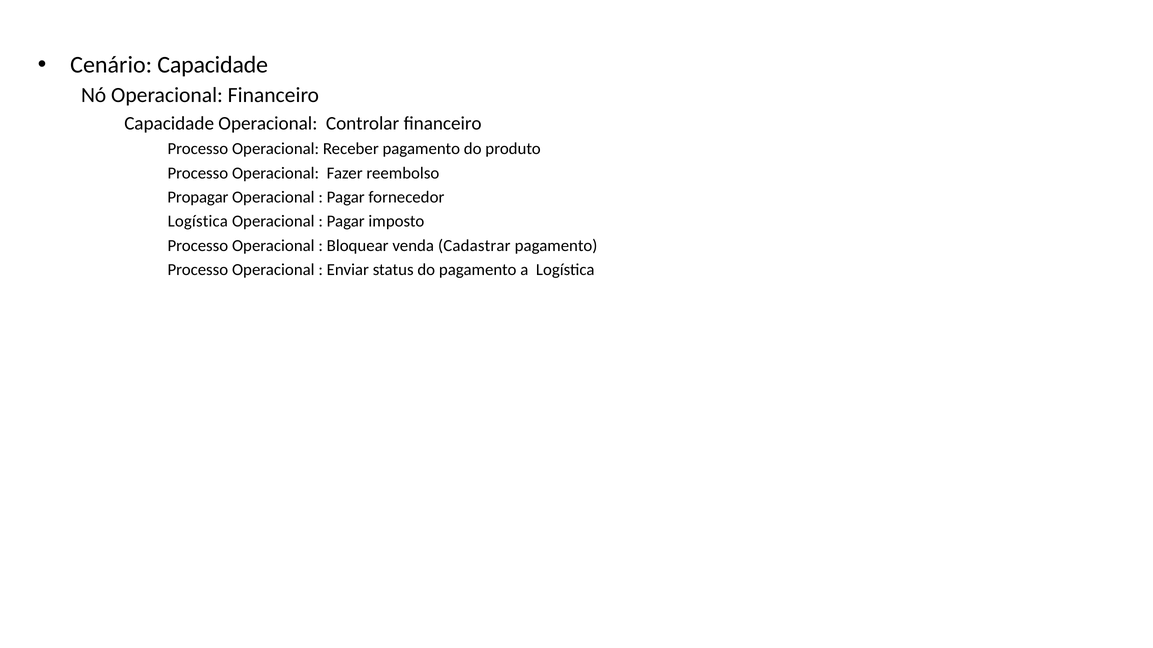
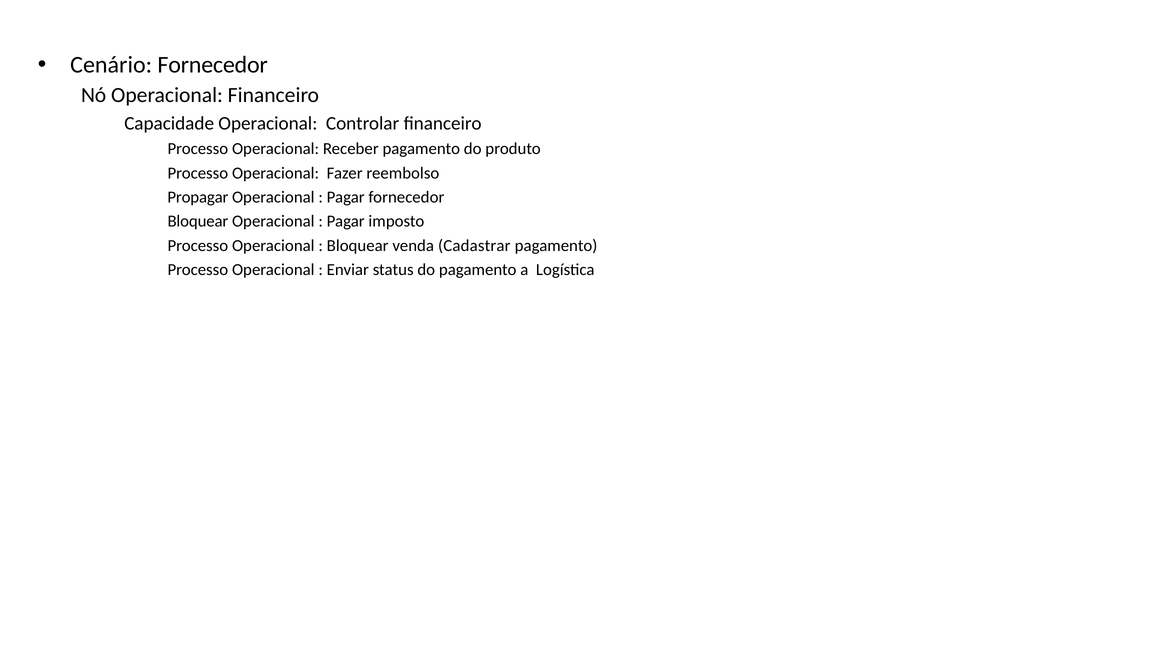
Cenário Capacidade: Capacidade -> Fornecedor (213, 65)
Logística: Logística -> Bloquear (198, 222)
